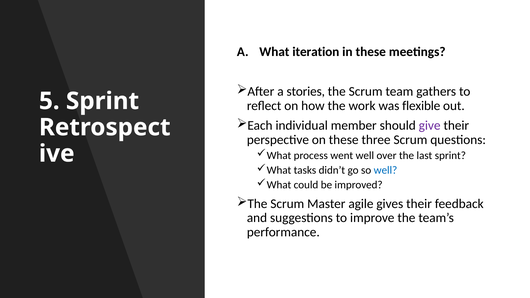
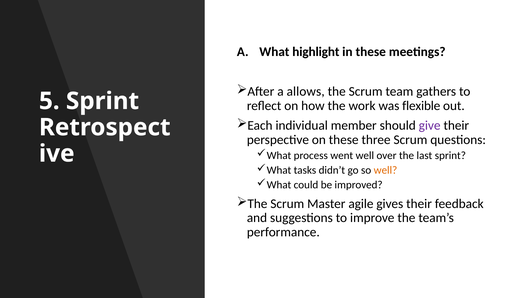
iteration: iteration -> highlight (316, 52)
stories: stories -> allows (306, 91)
well colour: blue -> orange (385, 170)
